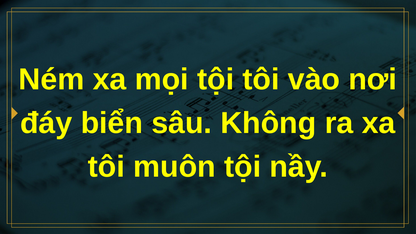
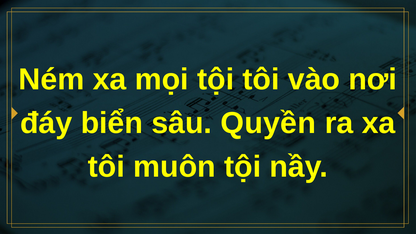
Không: Không -> Quyền (268, 123)
